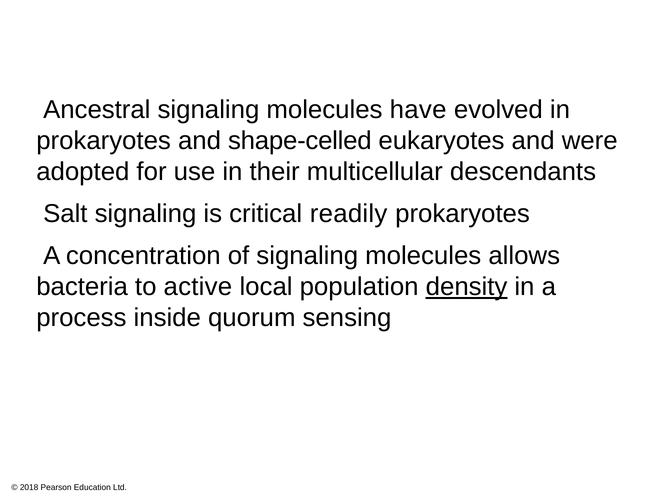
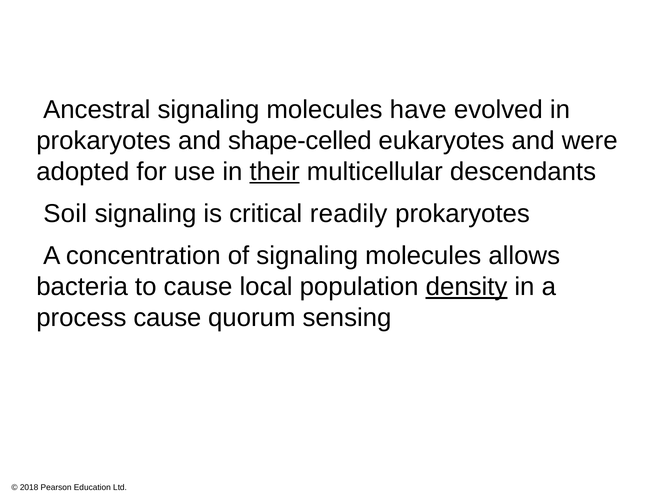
their underline: none -> present (275, 172)
Salt: Salt -> Soil (65, 214)
to active: active -> cause (198, 287)
process inside: inside -> cause (167, 318)
